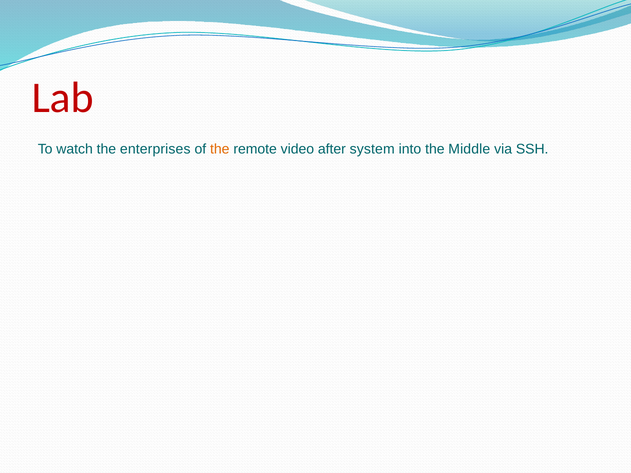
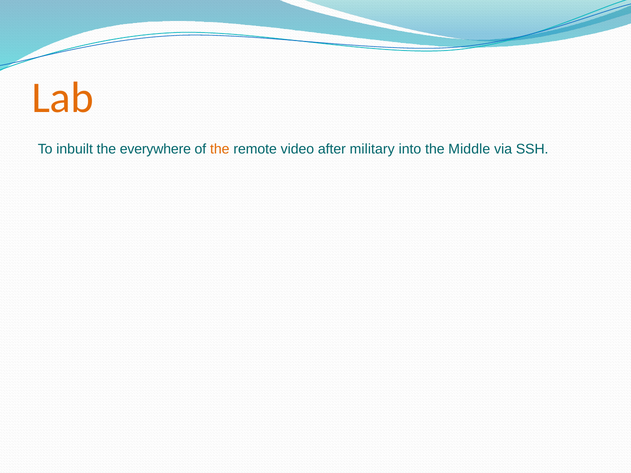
Lab colour: red -> orange (63, 98)
watch: watch -> inbuilt (75, 149)
enterprises: enterprises -> everywhere (155, 149)
system: system -> military (372, 149)
